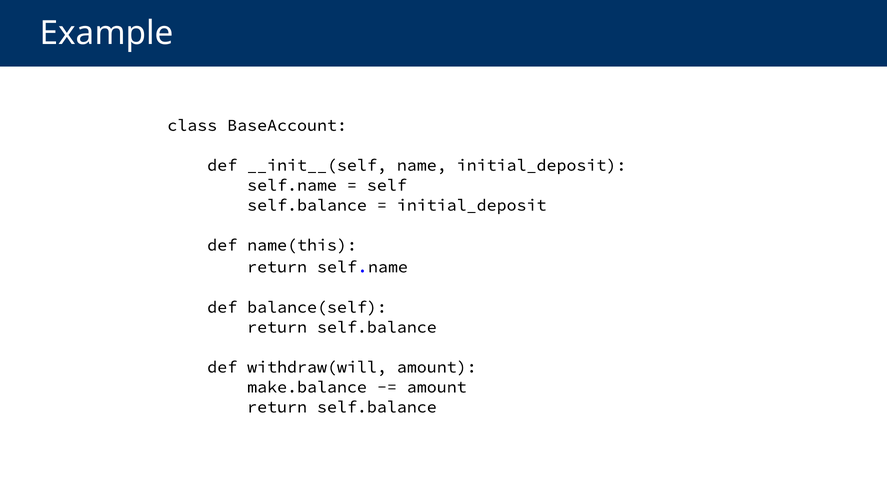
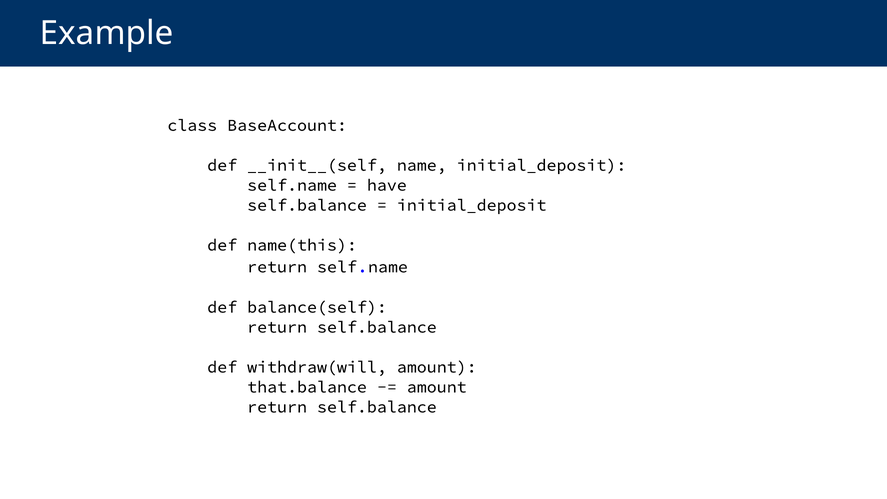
self: self -> have (387, 185)
make.balance: make.balance -> that.balance (307, 387)
